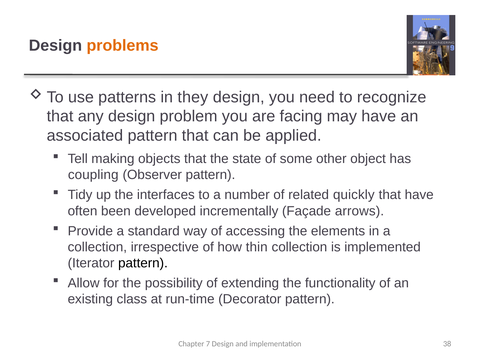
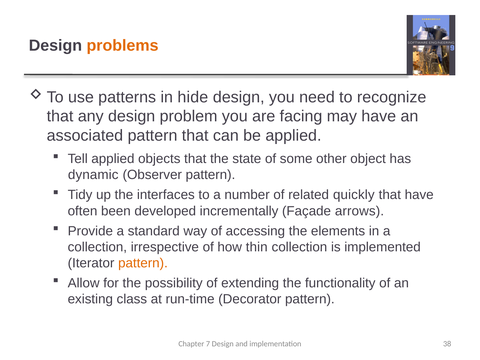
they: they -> hide (193, 97)
Tell making: making -> applied (113, 159)
coupling: coupling -> dynamic (93, 175)
pattern colour: black -> orange (143, 263)
